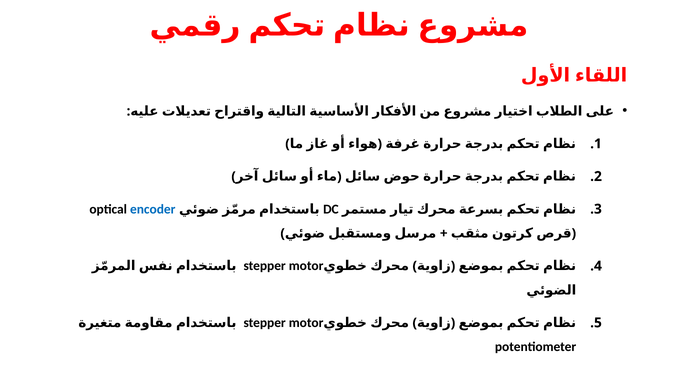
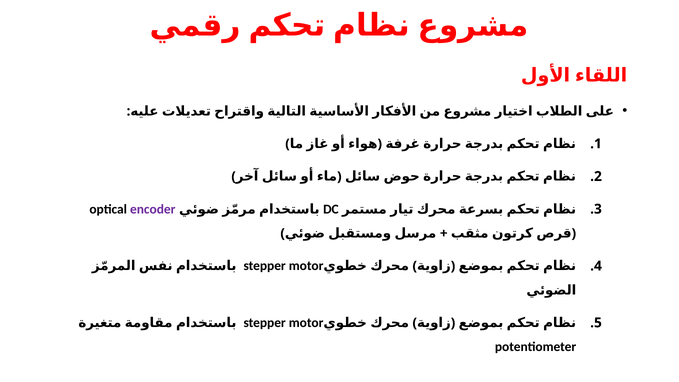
encoder colour: blue -> purple (153, 209)
